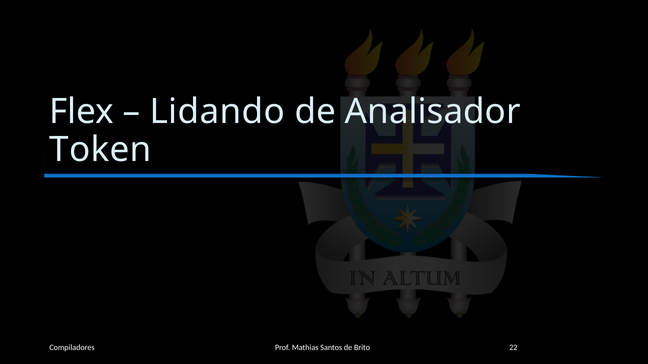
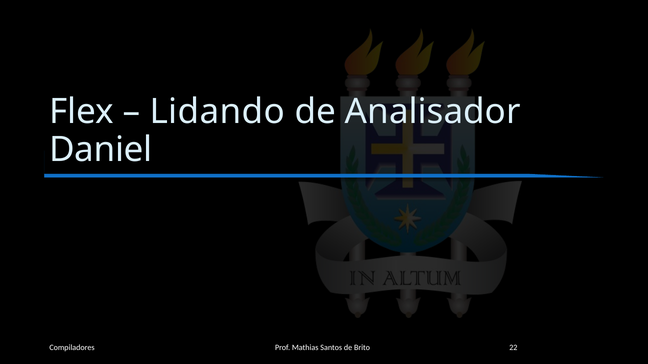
Token: Token -> Daniel (101, 150)
